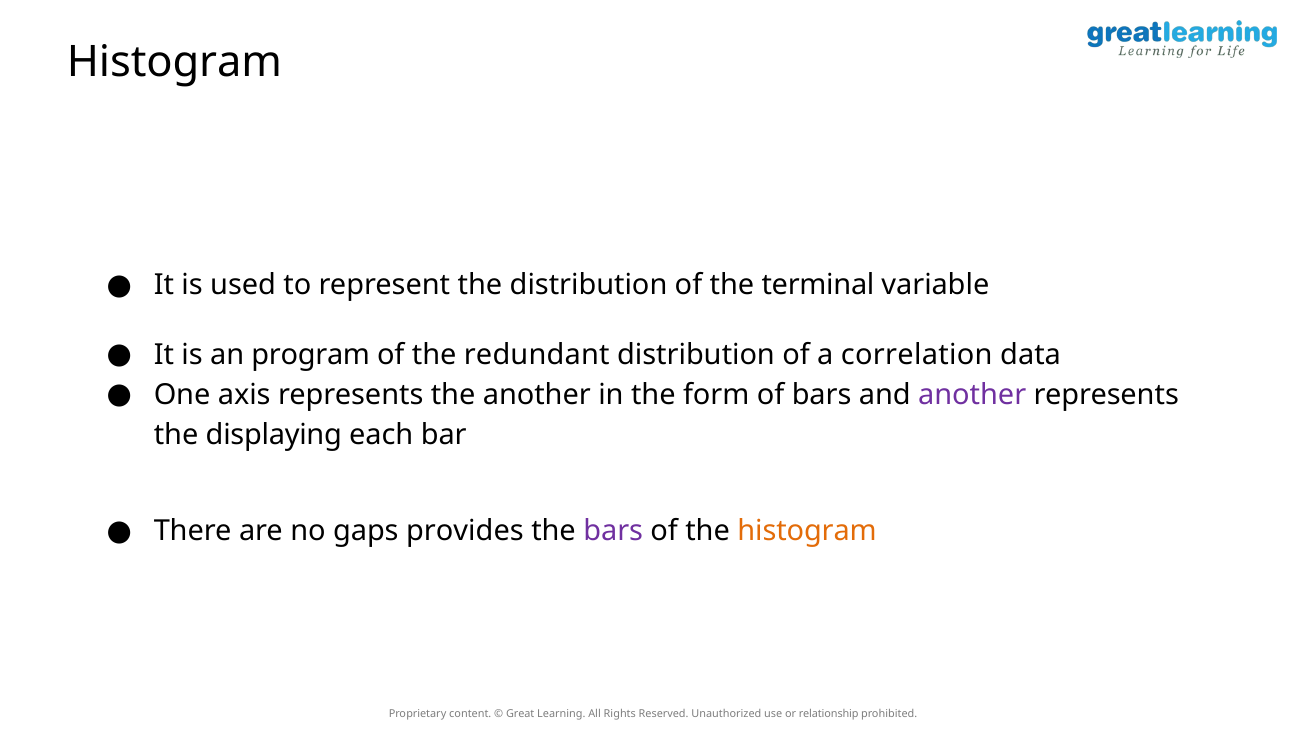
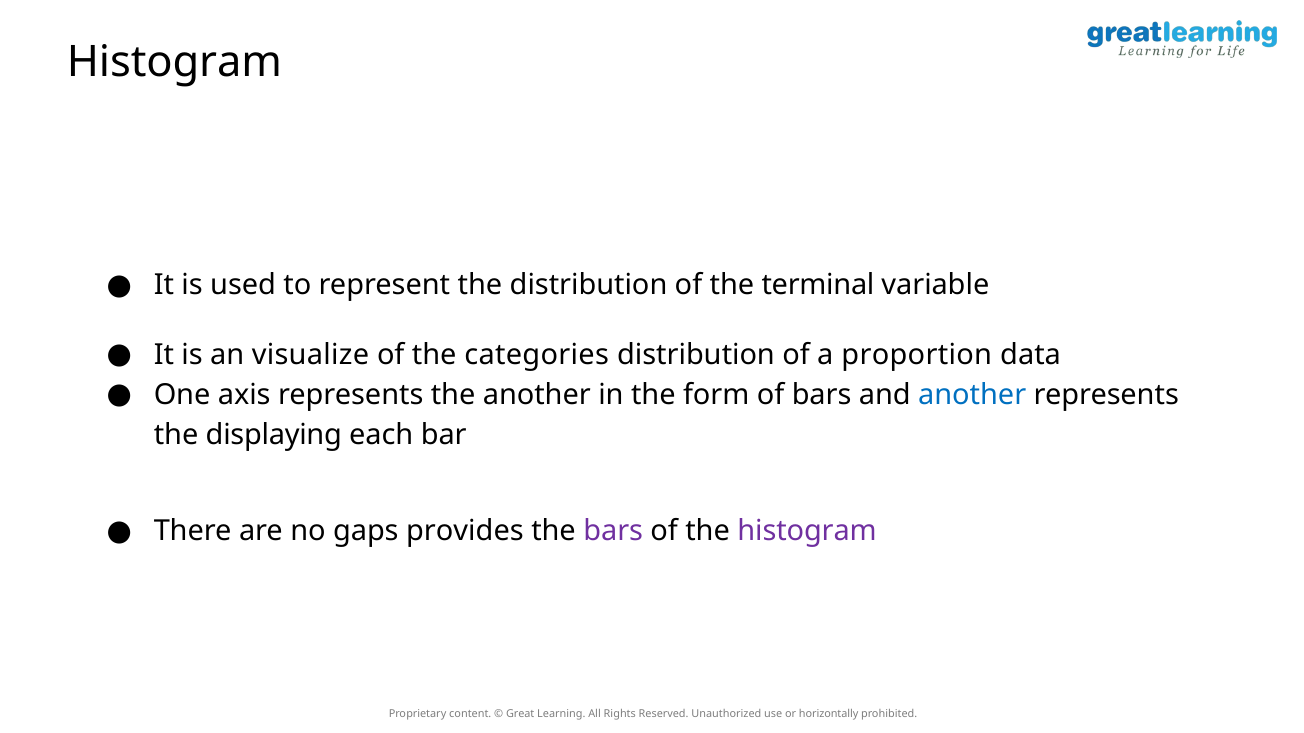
program: program -> visualize (310, 355)
redundant: redundant -> categories (537, 355)
correlation: correlation -> proportion (917, 355)
another colour: purple -> blue (972, 395)
histogram colour: orange -> purple (807, 532)
relationship: relationship -> horizontally (829, 715)
